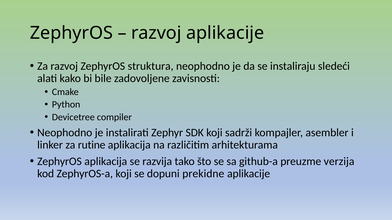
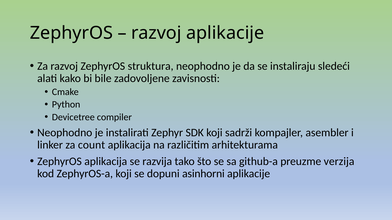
rutine: rutine -> count (92, 145)
prekidne: prekidne -> asinhorni (203, 174)
